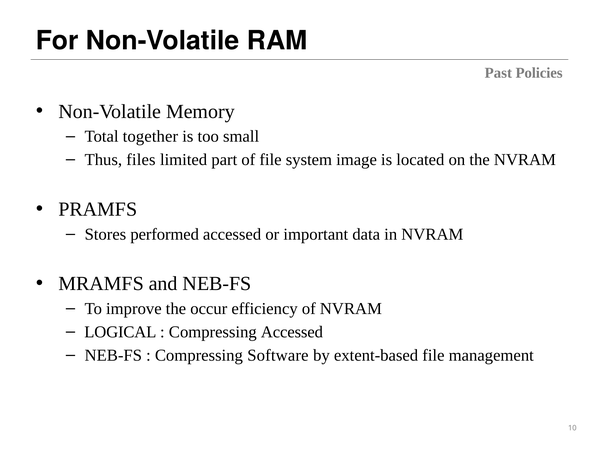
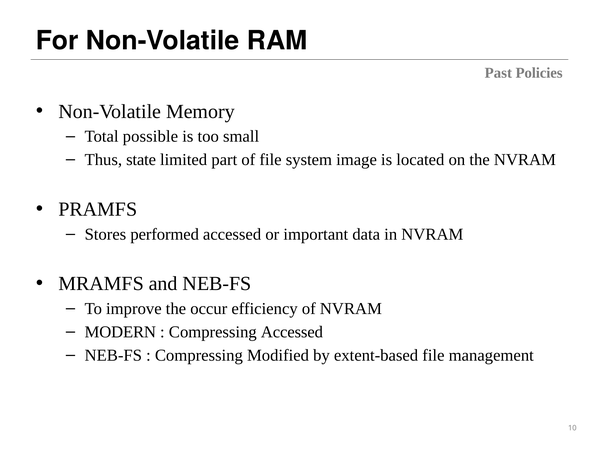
together: together -> possible (150, 137)
files: files -> state (141, 160)
LOGICAL: LOGICAL -> MODERN (120, 332)
Software: Software -> Modified (278, 356)
